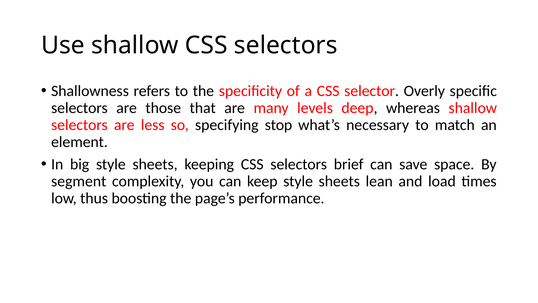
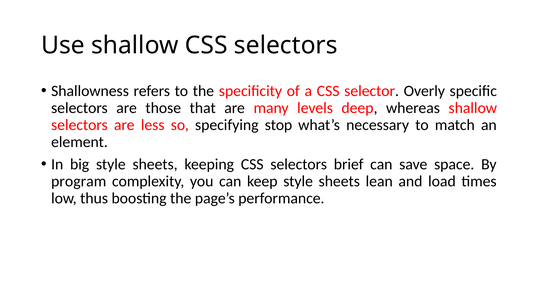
segment: segment -> program (79, 181)
